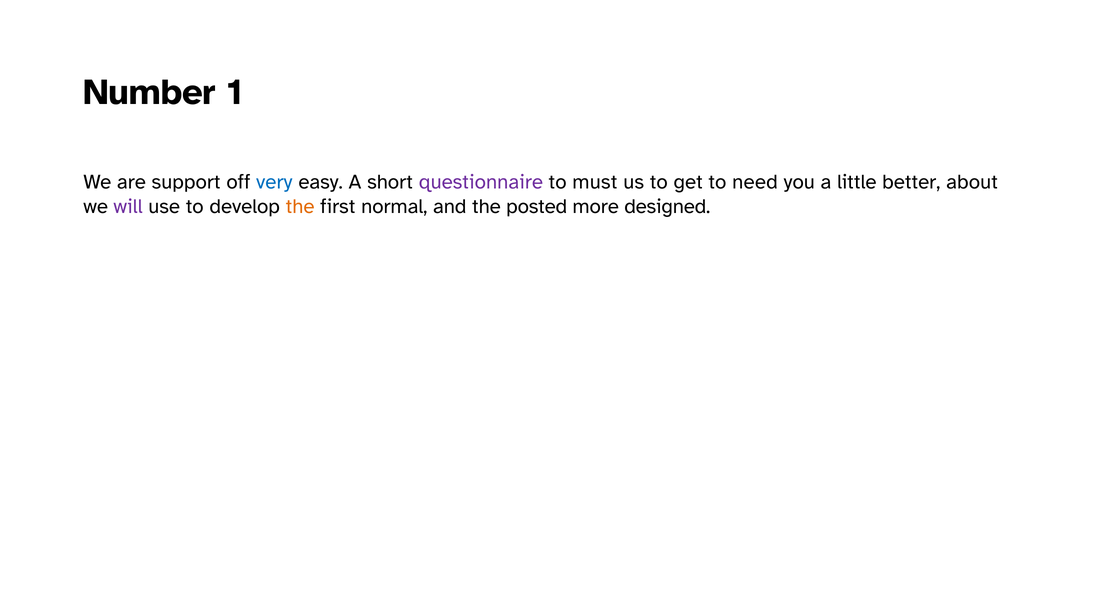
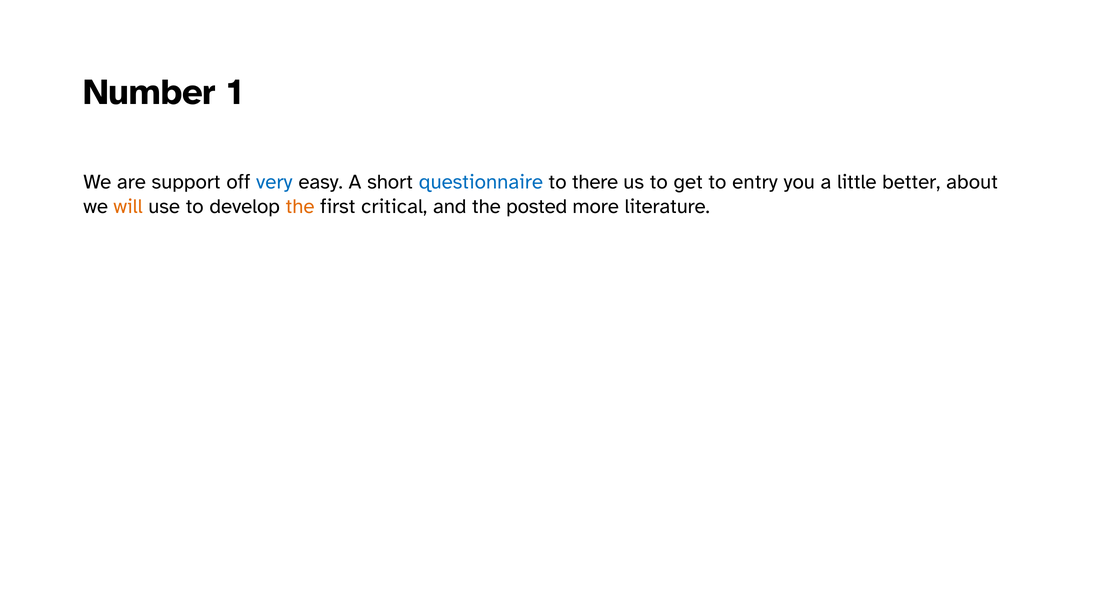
questionnaire colour: purple -> blue (481, 182)
must: must -> there (595, 182)
need: need -> entry (755, 182)
will colour: purple -> orange (128, 206)
normal: normal -> critical (394, 206)
designed: designed -> literature (667, 206)
